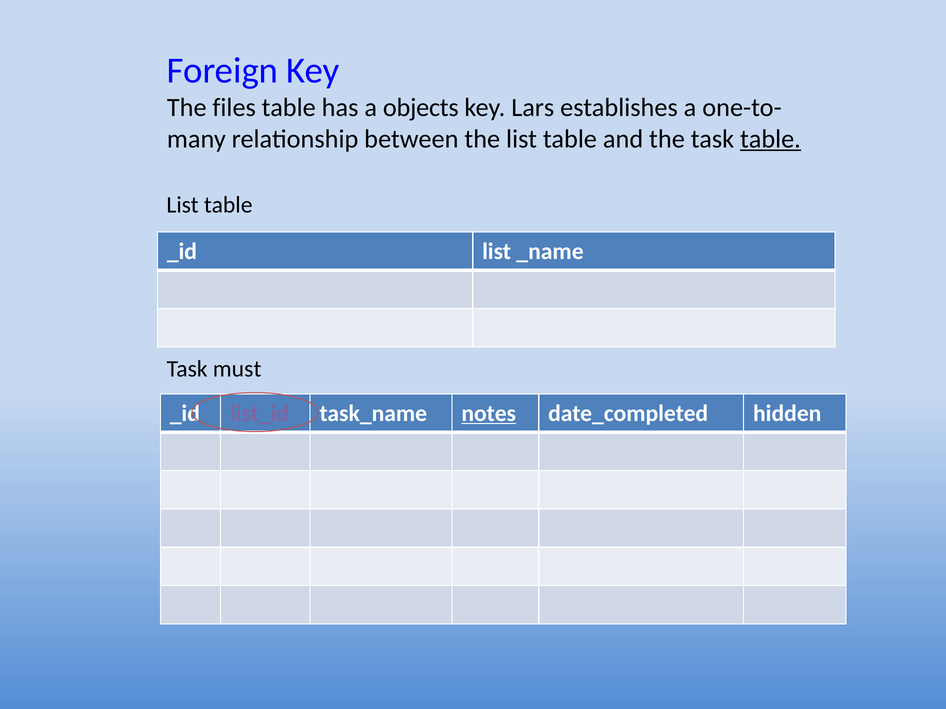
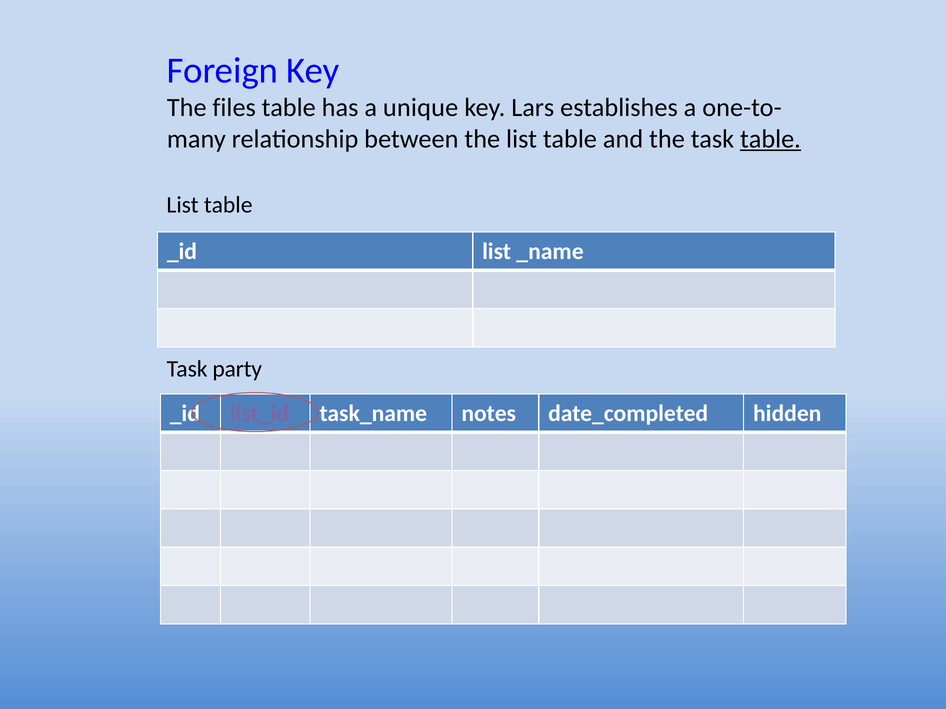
objects: objects -> unique (421, 108)
must: must -> party (237, 369)
notes underline: present -> none (489, 414)
